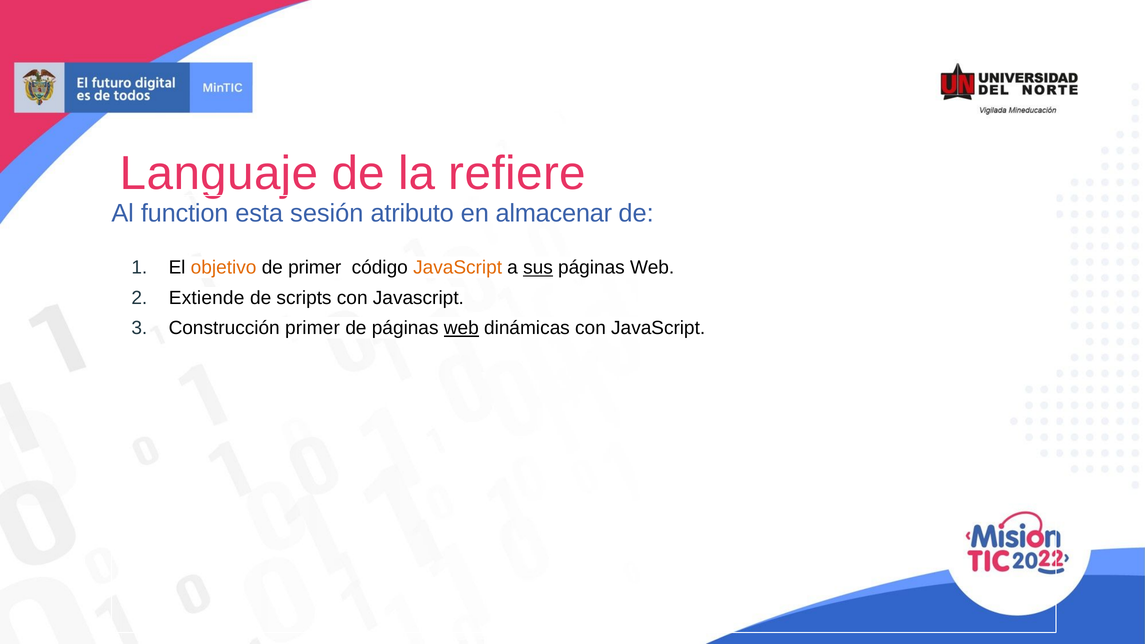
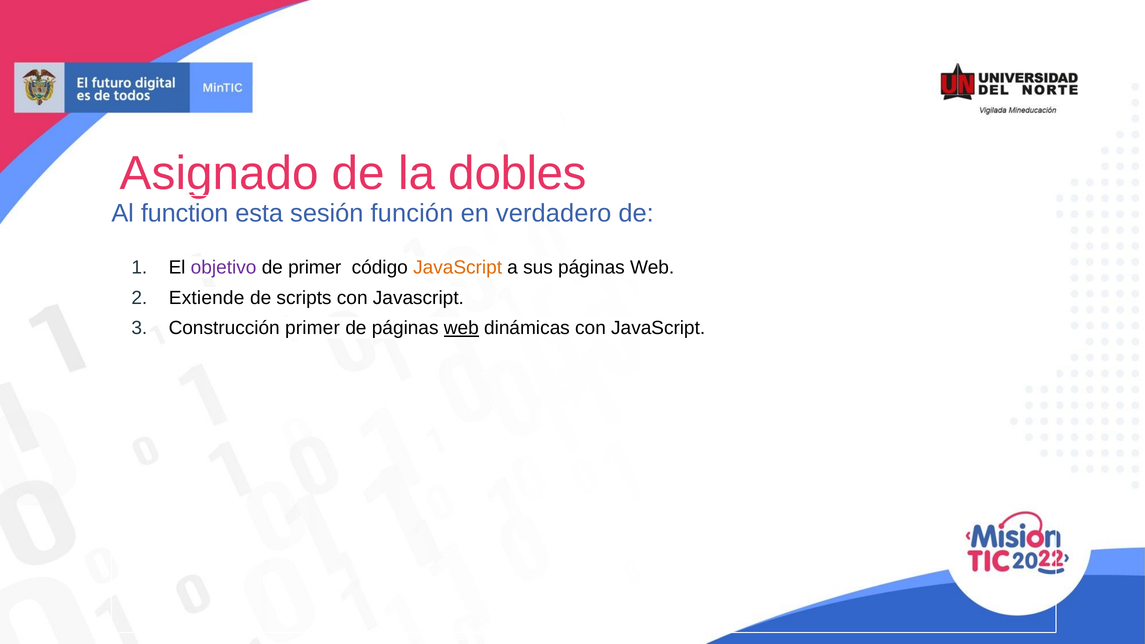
Languaje: Languaje -> Asignado (219, 174)
refiere: refiere -> dobles (518, 174)
atributo: atributo -> función (412, 213)
almacenar: almacenar -> verdadero (554, 213)
objetivo colour: orange -> purple (224, 268)
sus underline: present -> none (538, 268)
